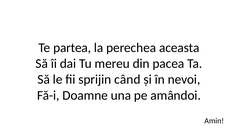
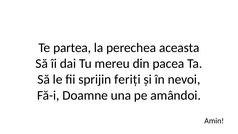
când: când -> feriți (127, 79)
